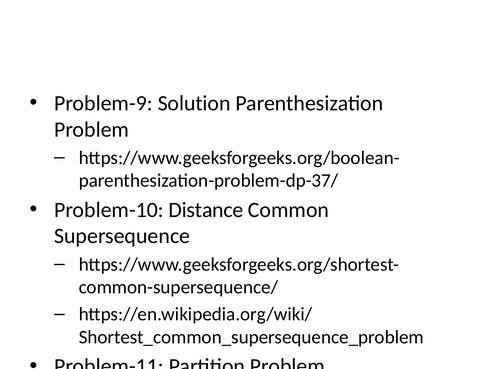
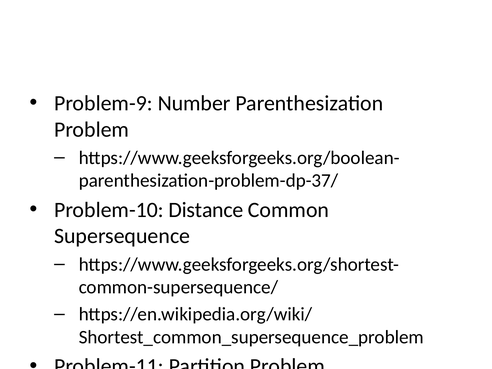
Solution: Solution -> Number (194, 103)
